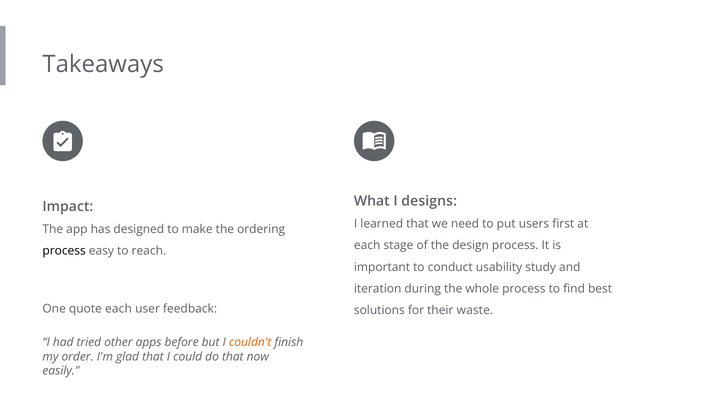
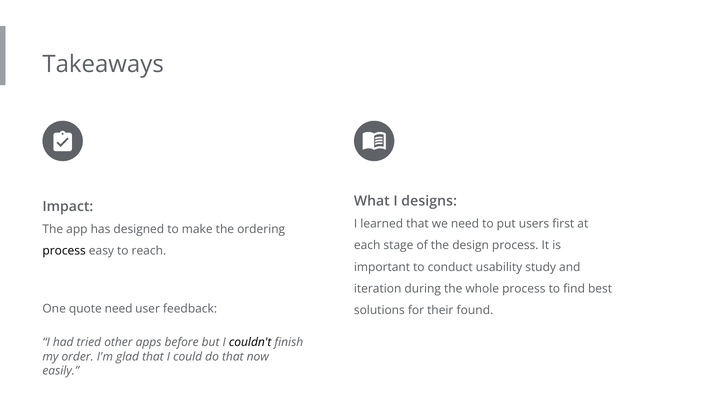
quote each: each -> need (119, 309)
waste: waste -> found (475, 310)
couldn't colour: orange -> black (250, 342)
